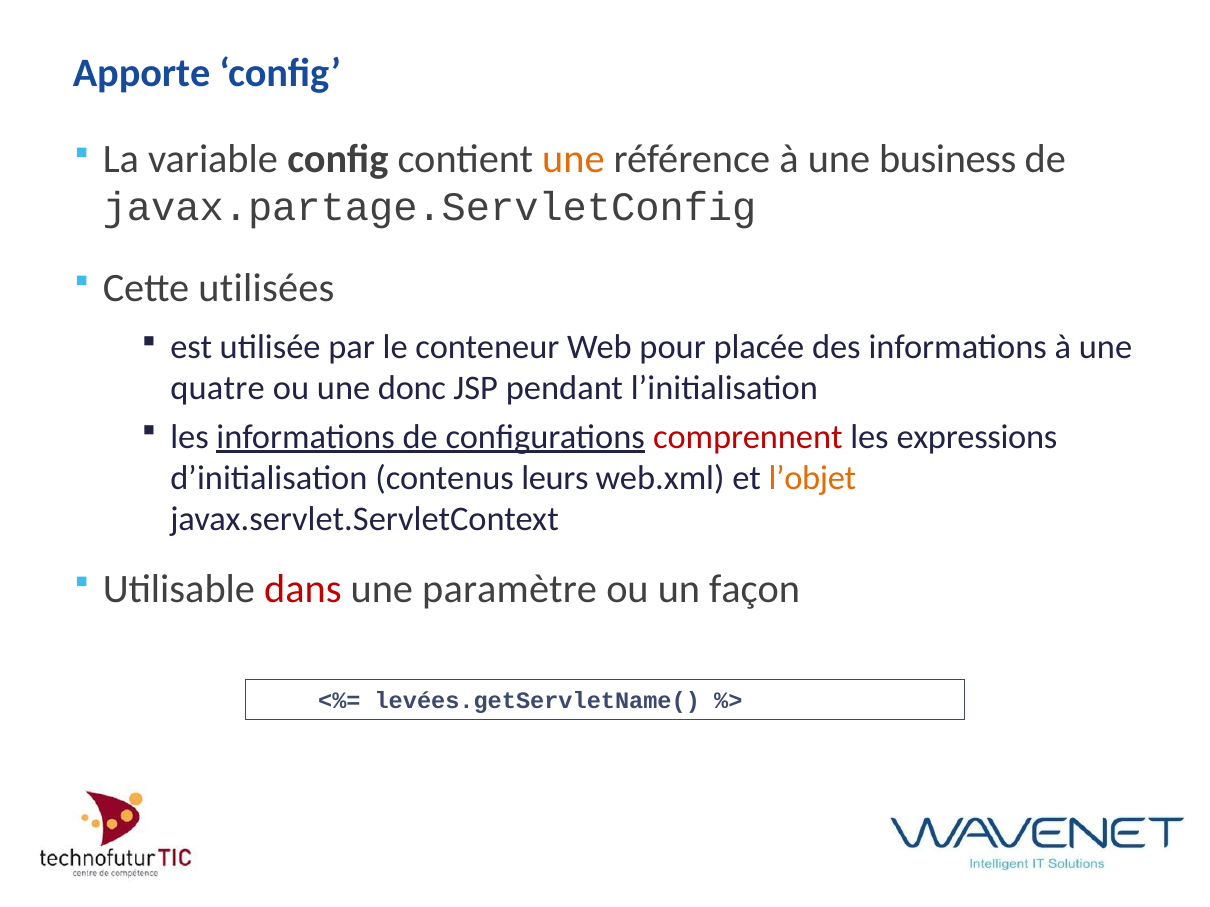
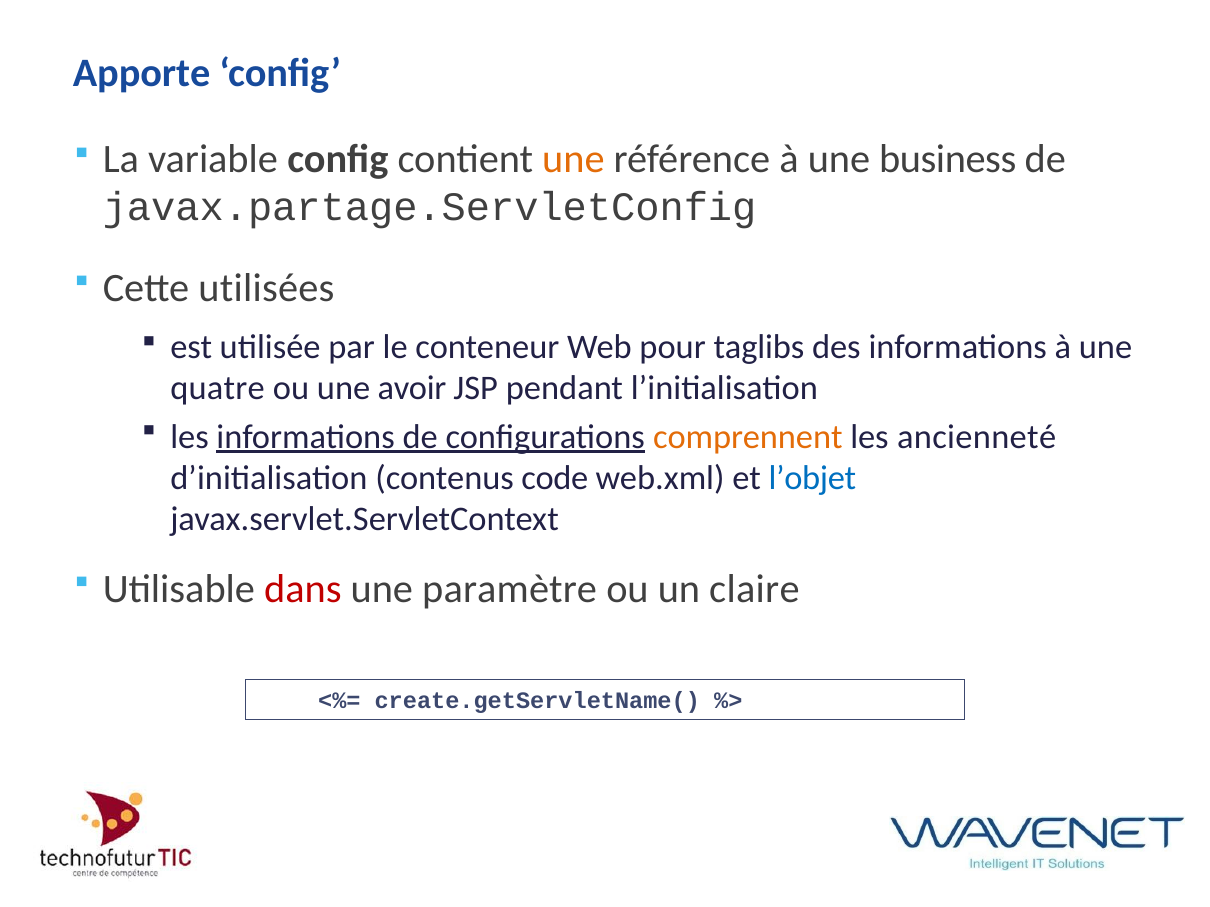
placée: placée -> taglibs (759, 347)
donc: donc -> avoir (412, 389)
comprennent colour: red -> orange (748, 437)
expressions: expressions -> ancienneté (977, 437)
leurs: leurs -> code (555, 478)
l’objet colour: orange -> blue (812, 478)
façon: façon -> claire (754, 589)
levées.getServletName(: levées.getServletName( -> create.getServletName( (537, 702)
